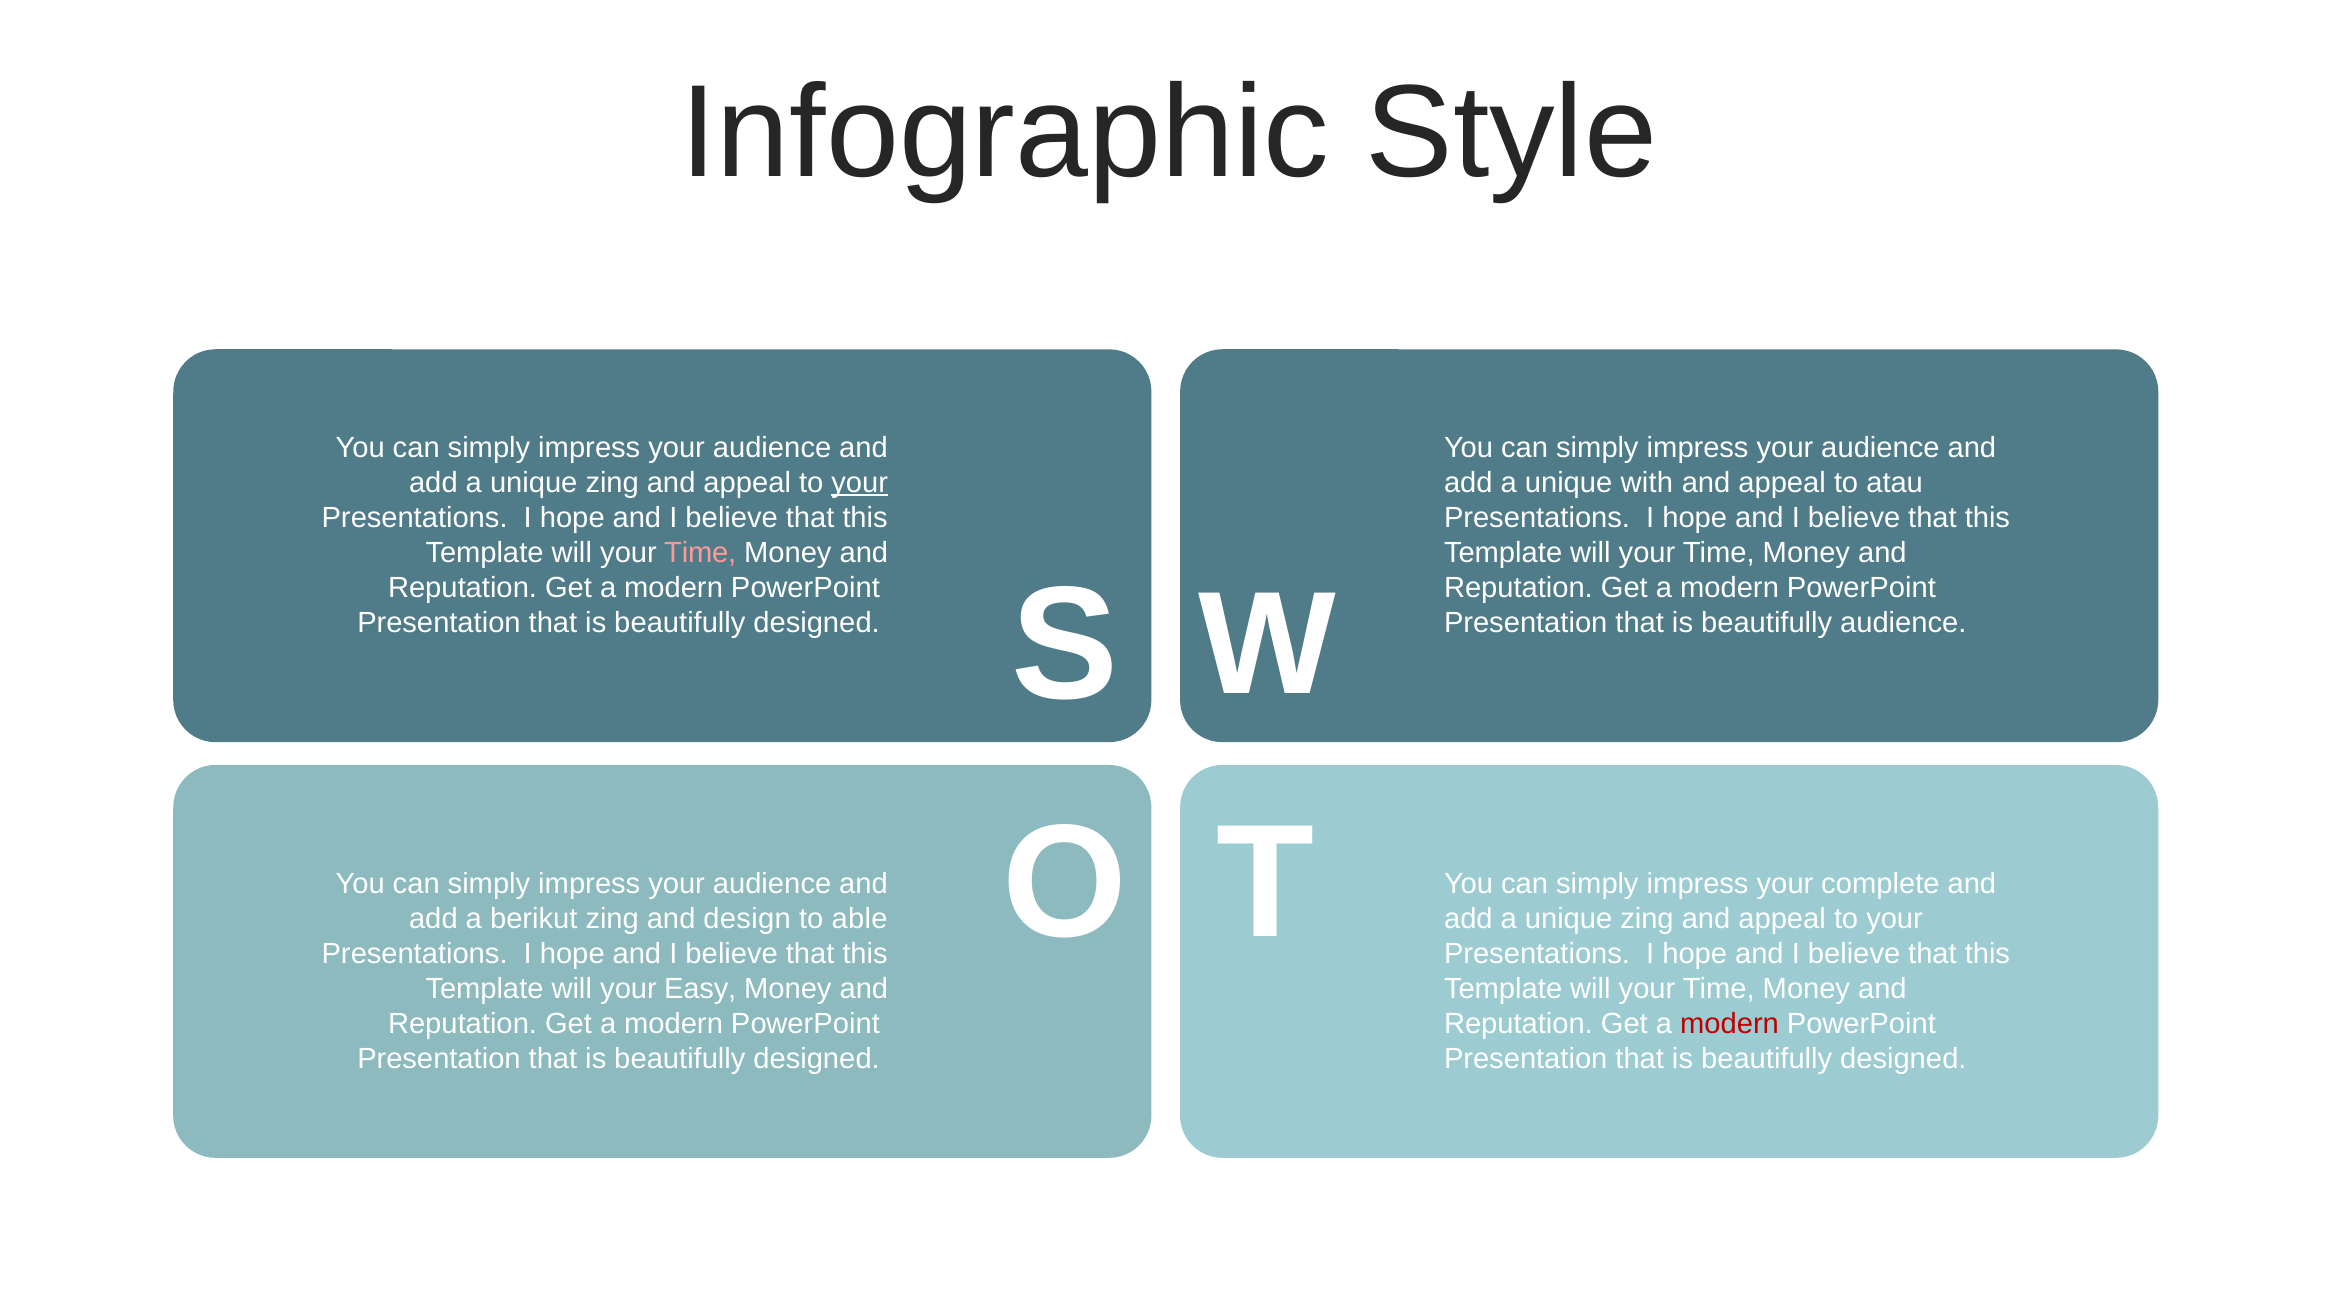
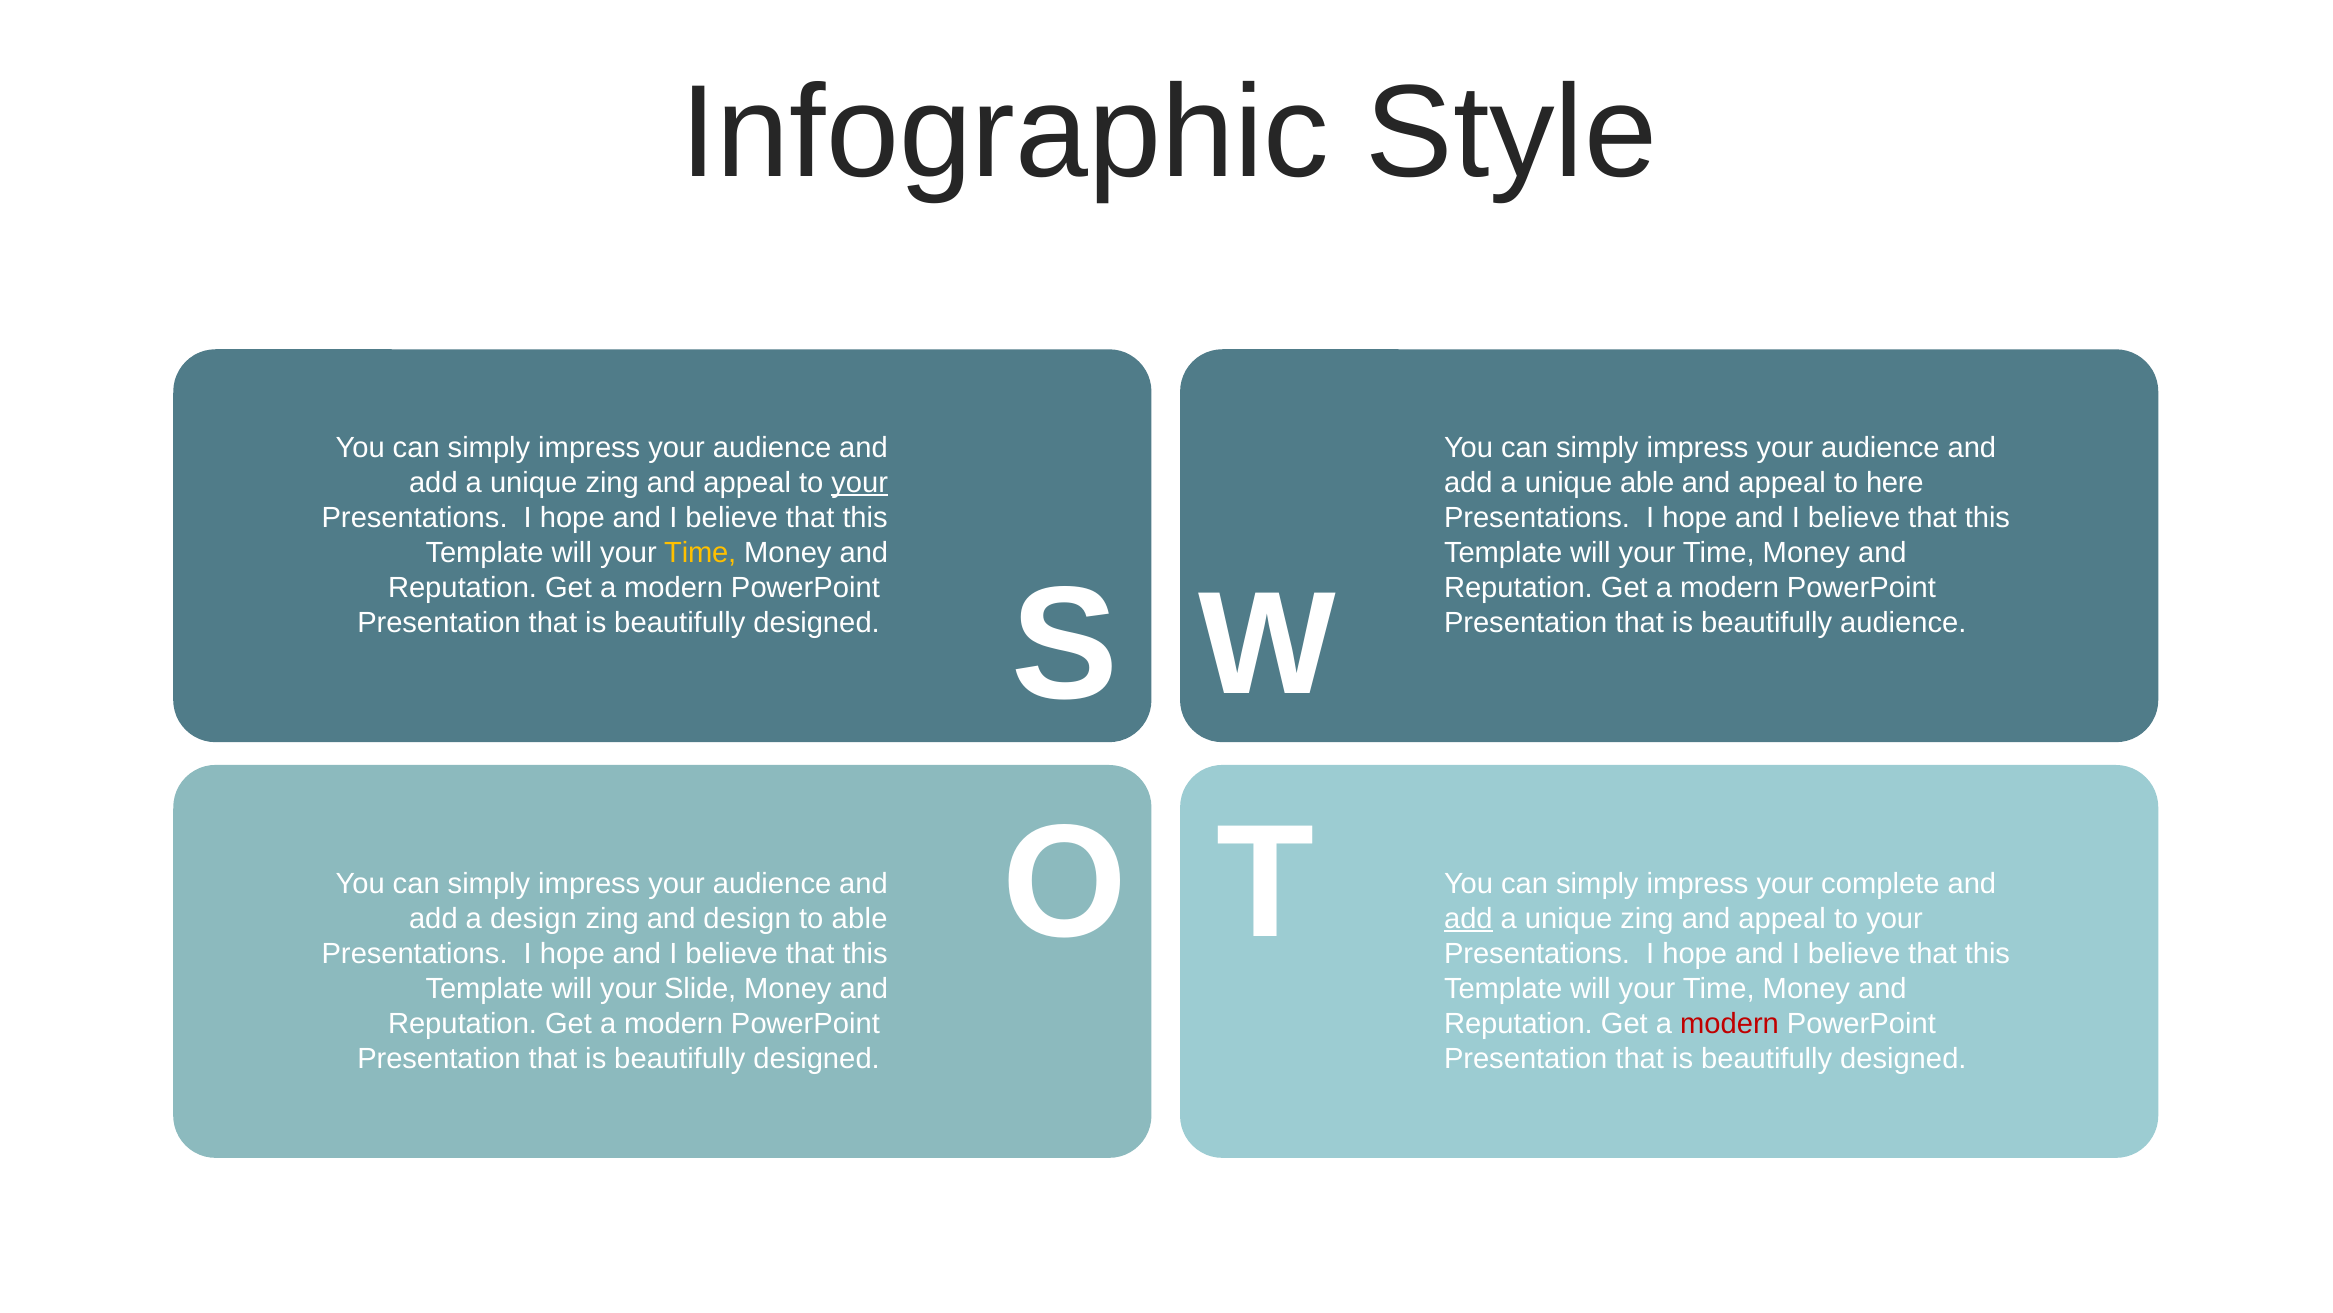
unique with: with -> able (1647, 483)
atau: atau -> here (1895, 483)
Time colour: pink -> yellow (700, 553)
a berikut: berikut -> design (534, 918)
add underline: none -> present (1468, 918)
Easy: Easy -> Slide (700, 988)
